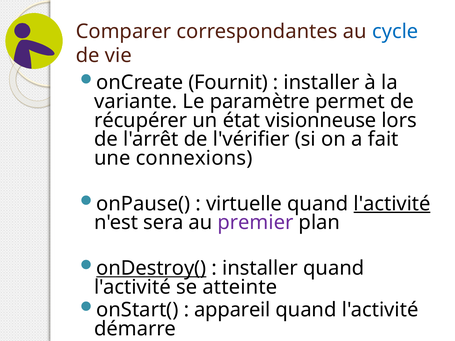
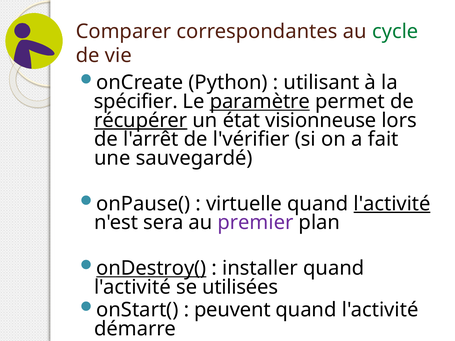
cycle colour: blue -> green (395, 31)
Fournit: Fournit -> Python (228, 83)
installer: installer -> utilisant (322, 83)
variante: variante -> spécifier (136, 102)
paramètre underline: none -> present (260, 102)
récupérer underline: none -> present (141, 120)
connexions: connexions -> sauvegardé (194, 158)
atteinte: atteinte -> utilisées (240, 287)
appareil: appareil -> peuvent (232, 310)
